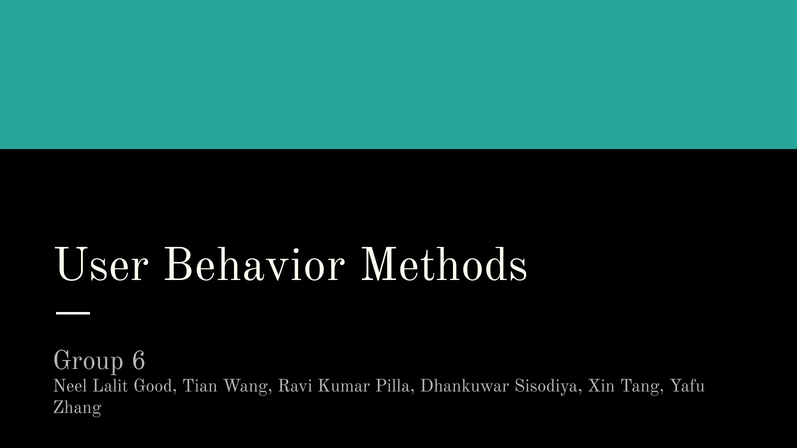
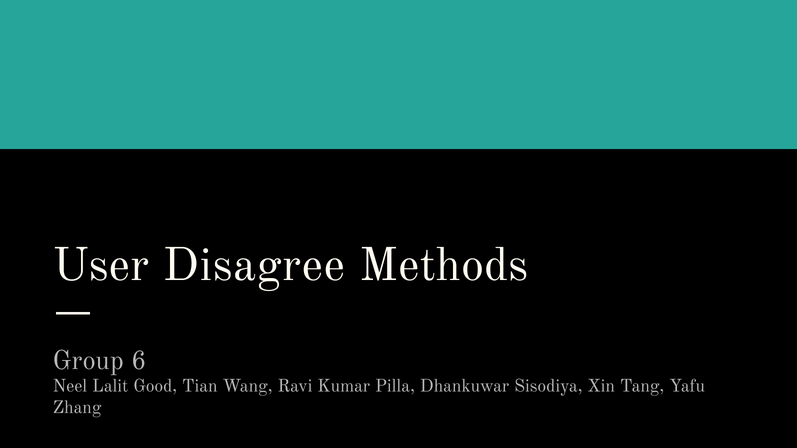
Behavior: Behavior -> Disagree (254, 265)
